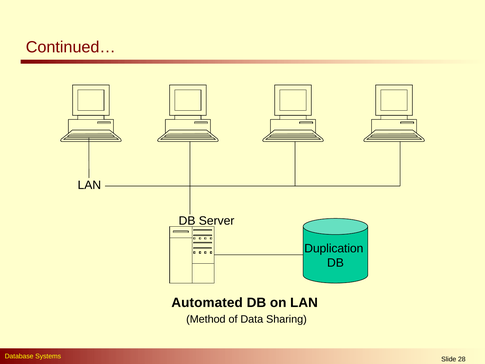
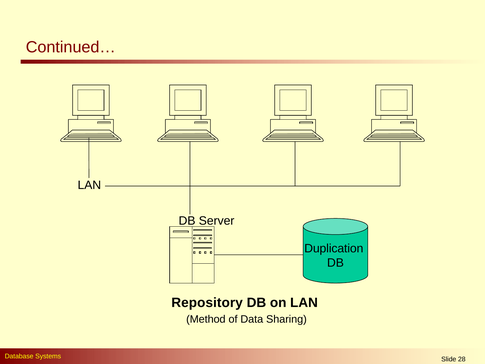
Automated: Automated -> Repository (207, 302)
